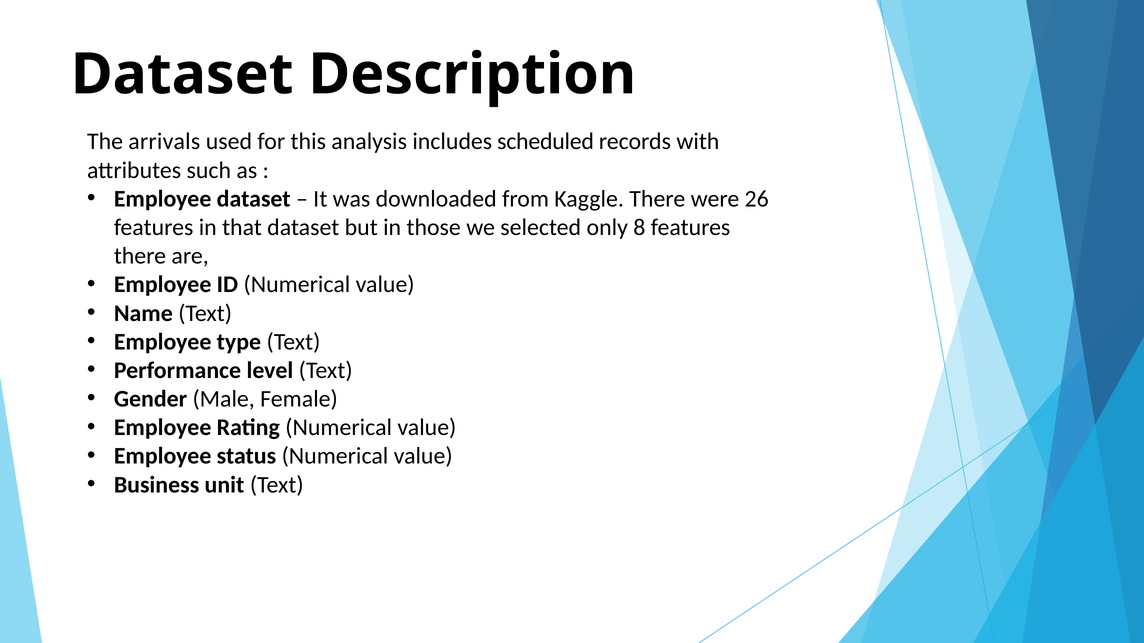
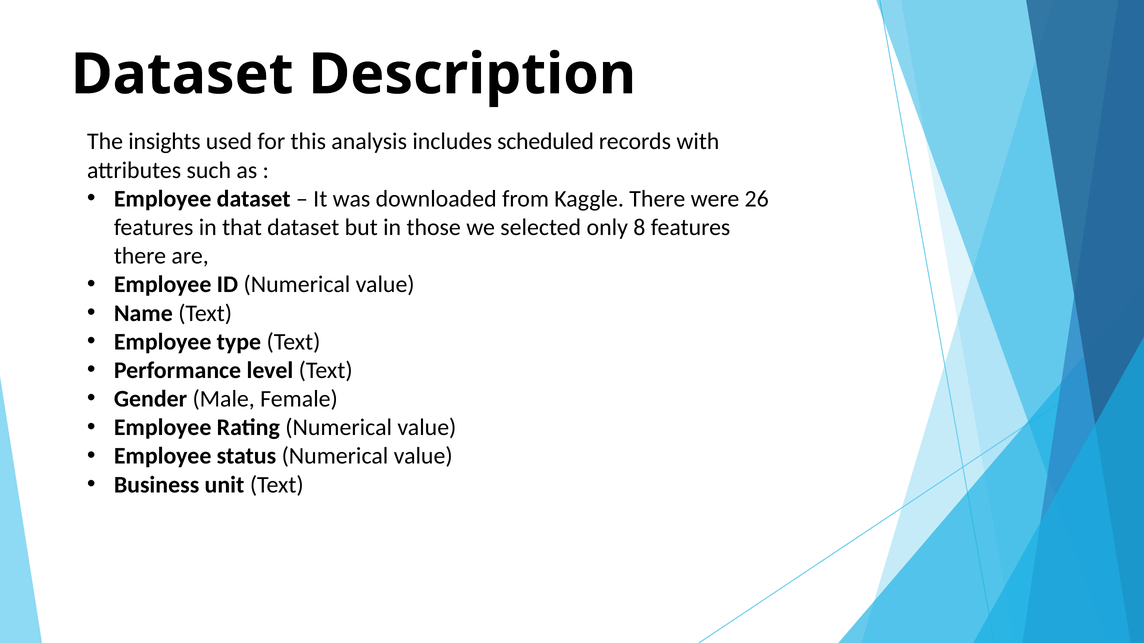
arrivals: arrivals -> insights (164, 142)
